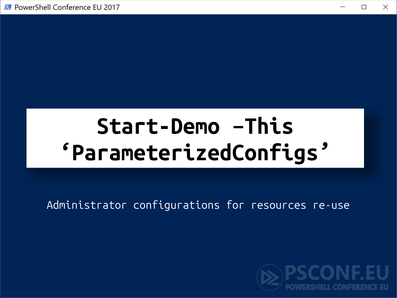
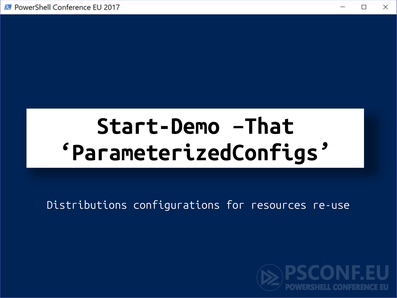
This: This -> That (263, 126)
Administrator: Administrator -> Distributions (87, 205)
